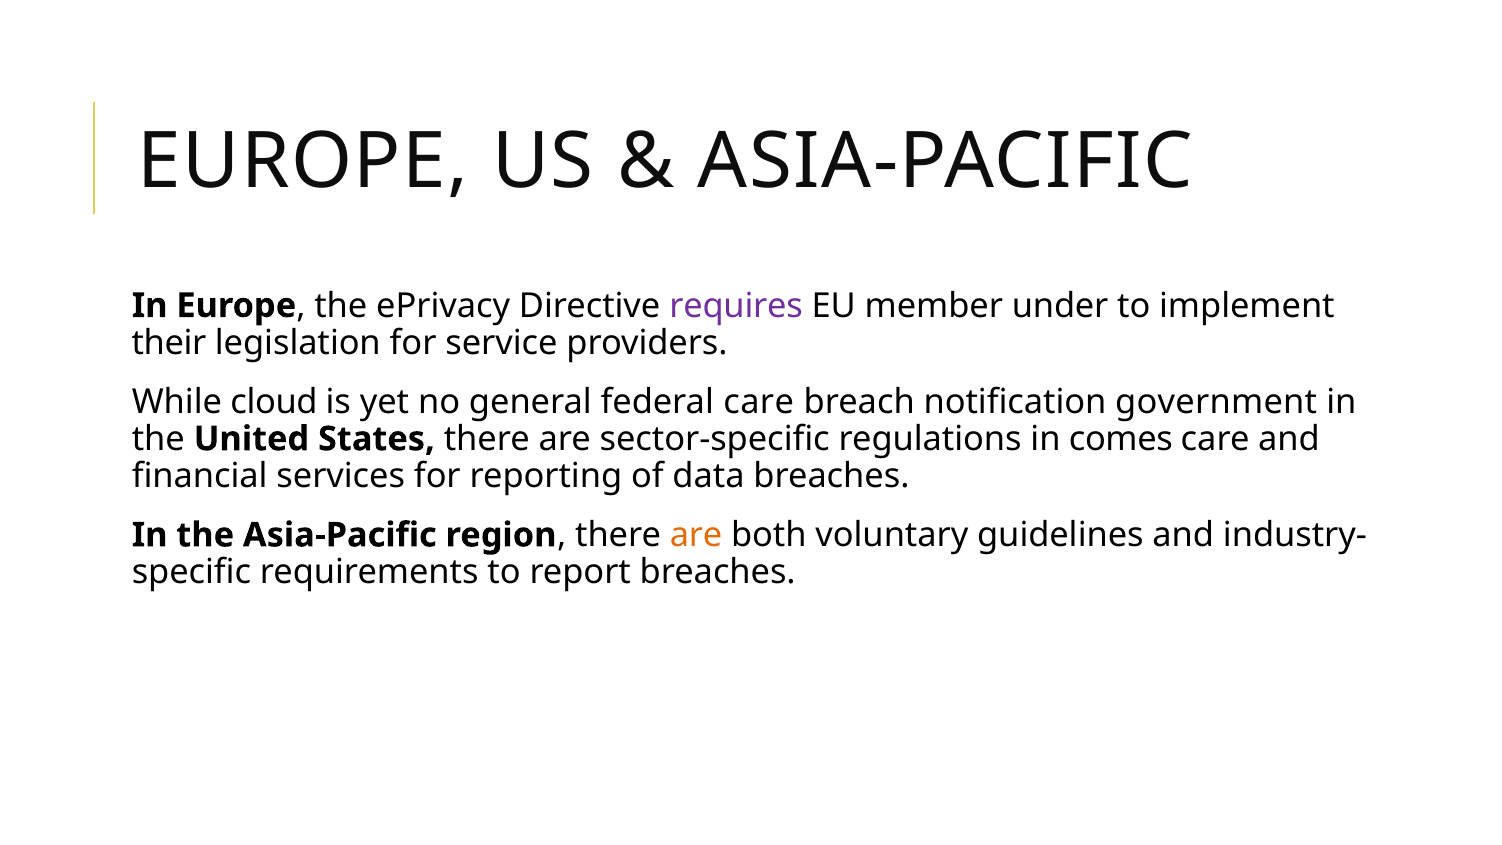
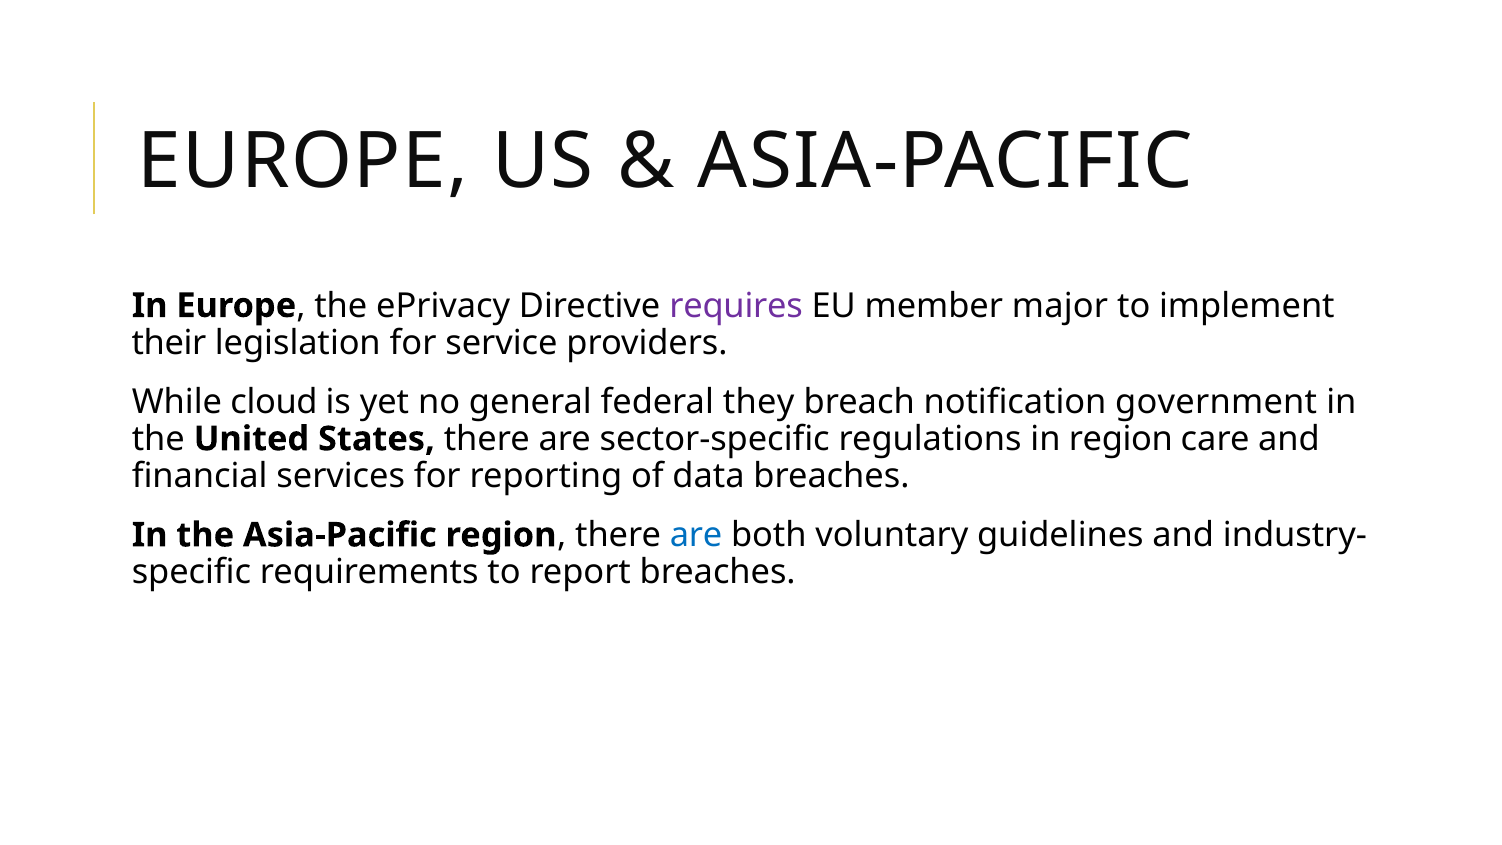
under: under -> major (1060, 306)
federal care: care -> they (759, 402)
in comes: comes -> region (1121, 439)
are colour: orange -> blue (696, 535)
